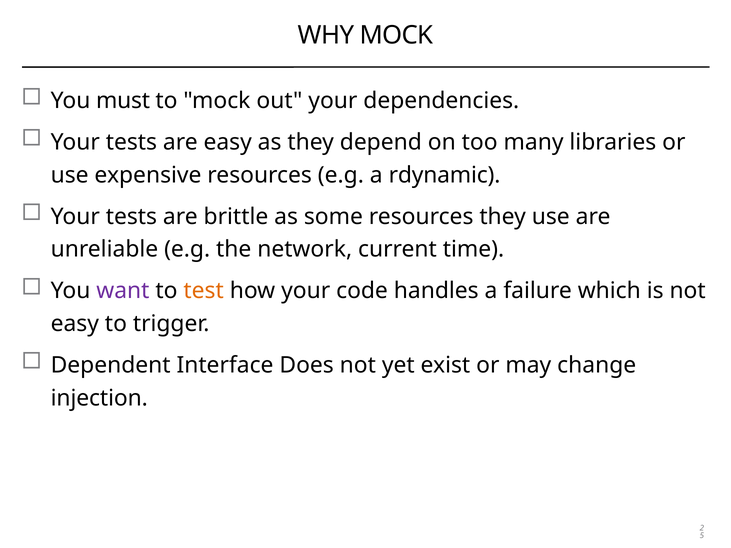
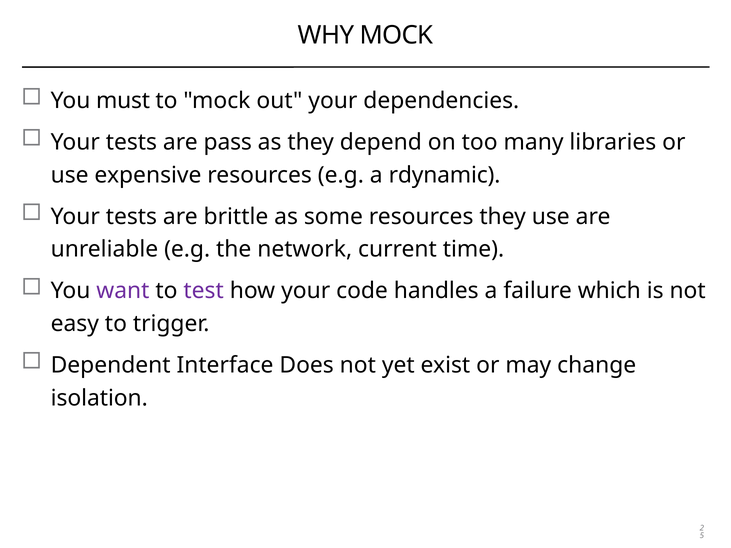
are easy: easy -> pass (228, 142)
test colour: orange -> purple (204, 291)
injection: injection -> isolation (99, 398)
